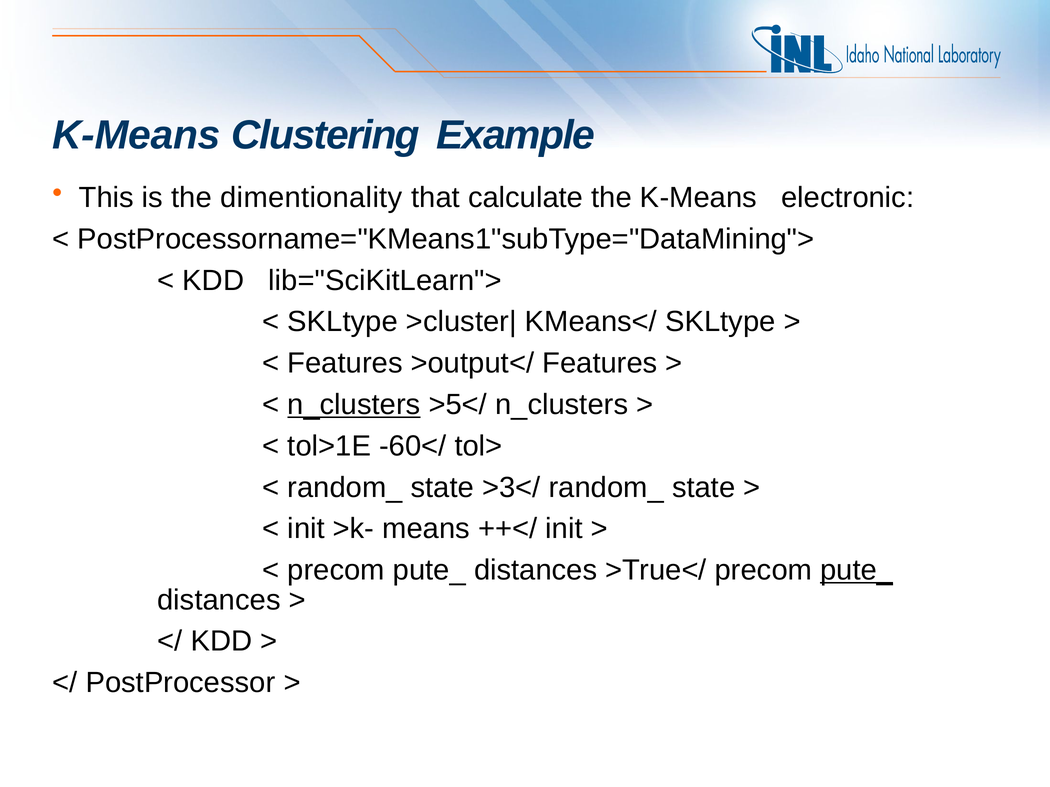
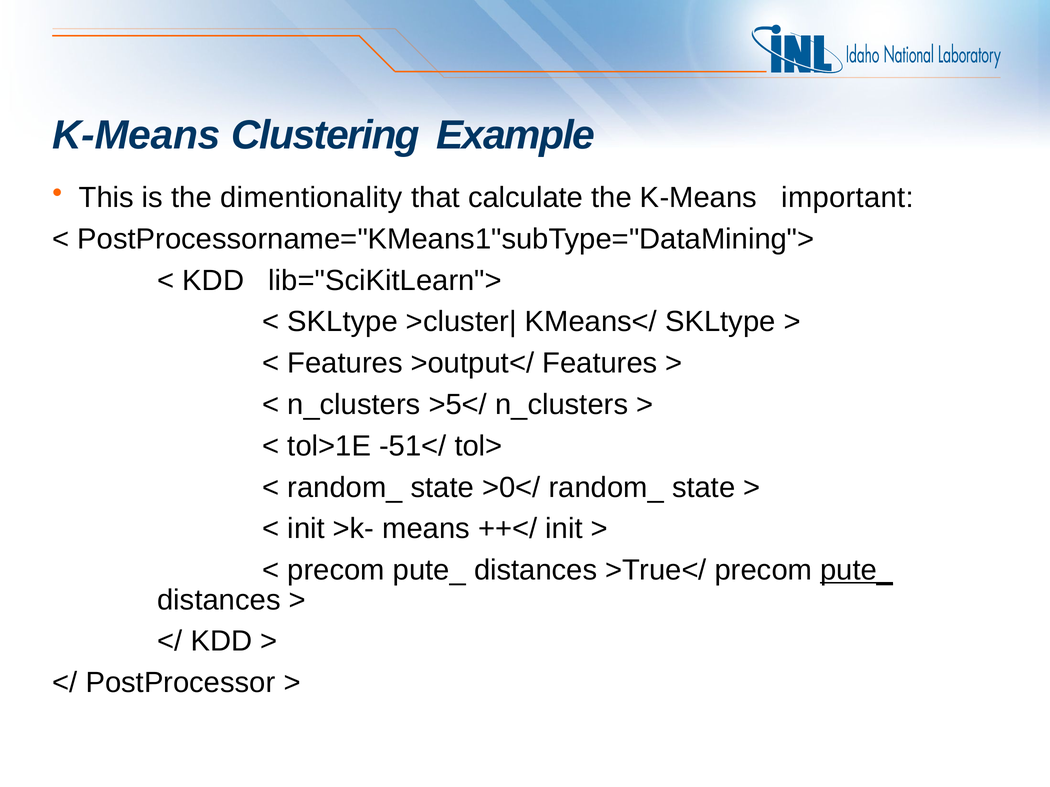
electronic: electronic -> important (848, 198)
n_clusters underline: present -> none (354, 405)
-60</: -60</ -> -51</ (413, 446)
>3</: >3</ -> >0</ (511, 488)
